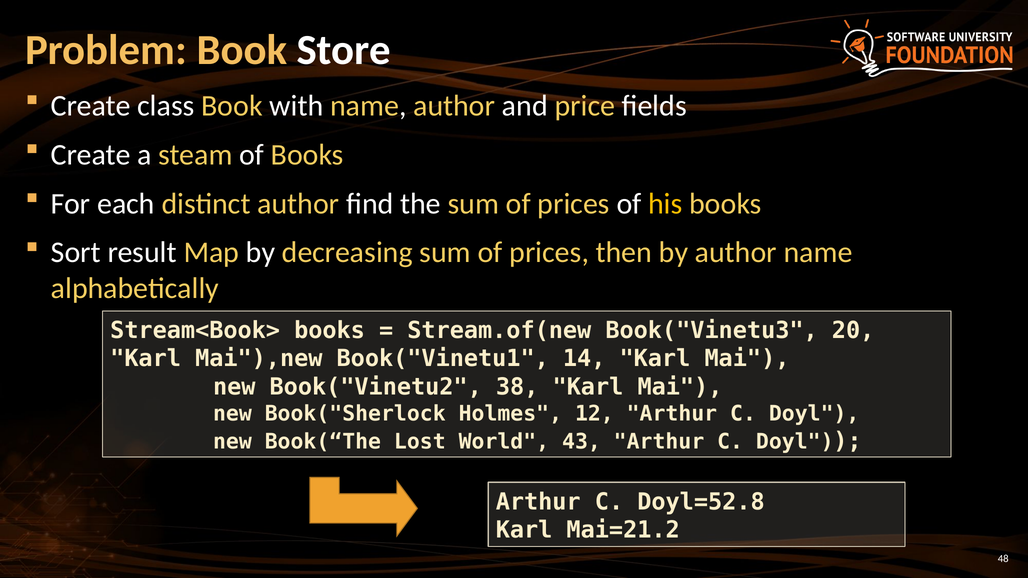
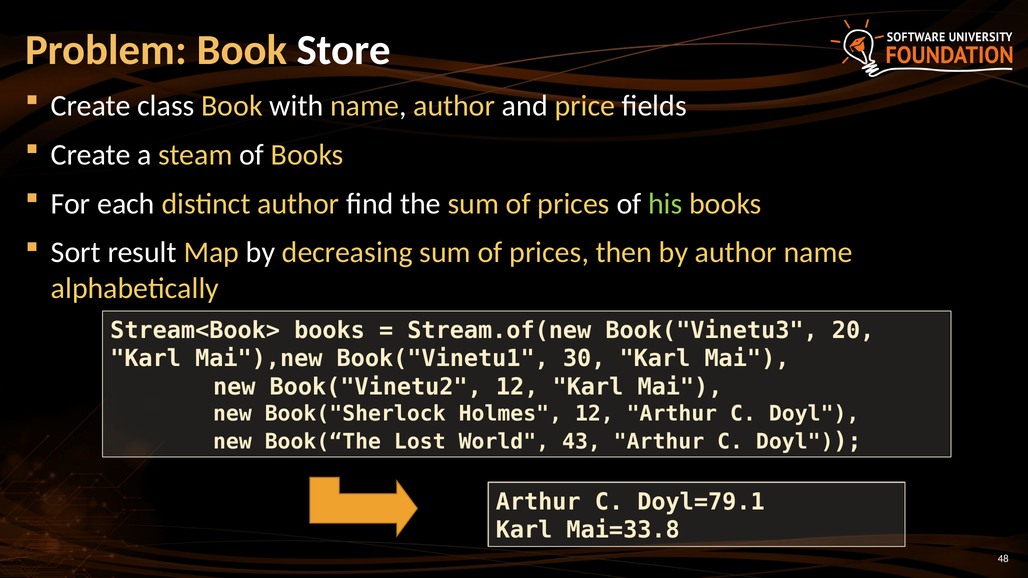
his colour: yellow -> light green (665, 204)
14: 14 -> 30 (584, 359)
Book("Vinetu2 38: 38 -> 12 (517, 387)
Doyl=52.8: Doyl=52.8 -> Doyl=79.1 (701, 502)
Mai=21.2: Mai=21.2 -> Mai=33.8 (623, 530)
